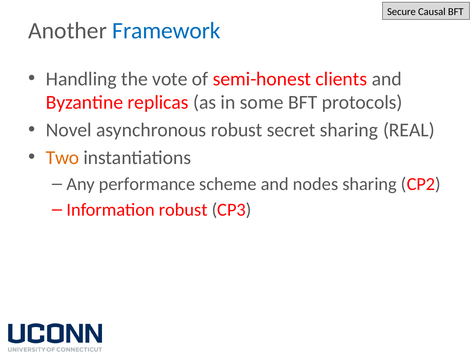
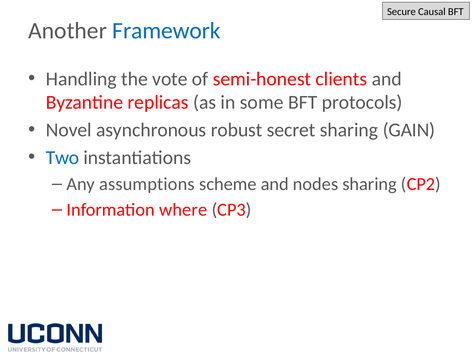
REAL: REAL -> GAIN (409, 130)
Two colour: orange -> blue (63, 158)
performance: performance -> assumptions (147, 184)
Information robust: robust -> where (183, 210)
